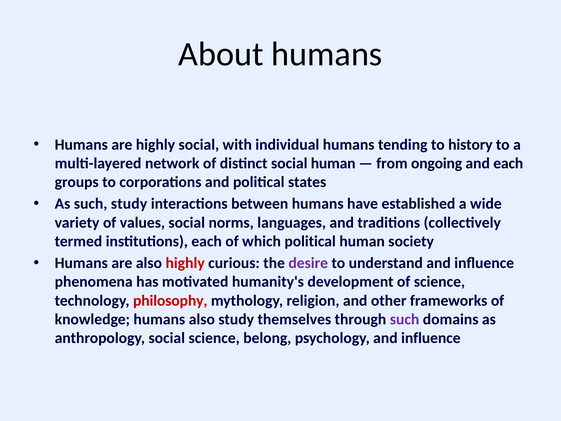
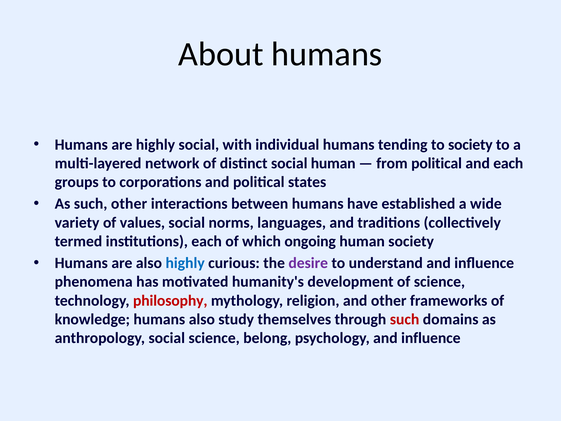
to history: history -> society (470, 144)
from ongoing: ongoing -> political (437, 163)
such study: study -> other (129, 204)
which political: political -> ongoing (310, 241)
highly colour: red -> blue (185, 263)
such colour: purple -> red (405, 319)
